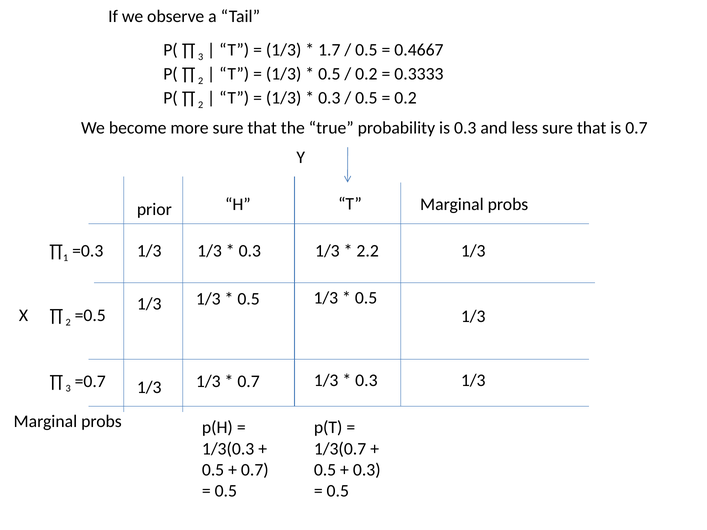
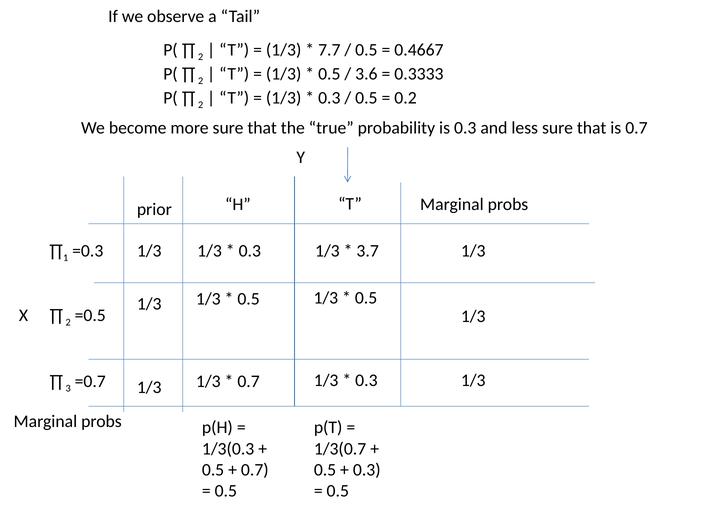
3: 3 -> 2 (201, 57)
1.7: 1.7 -> 7.7 (329, 50)
0.2: 0.2 -> 3.6 (366, 74)
2.2: 2.2 -> 3.7 (368, 251)
